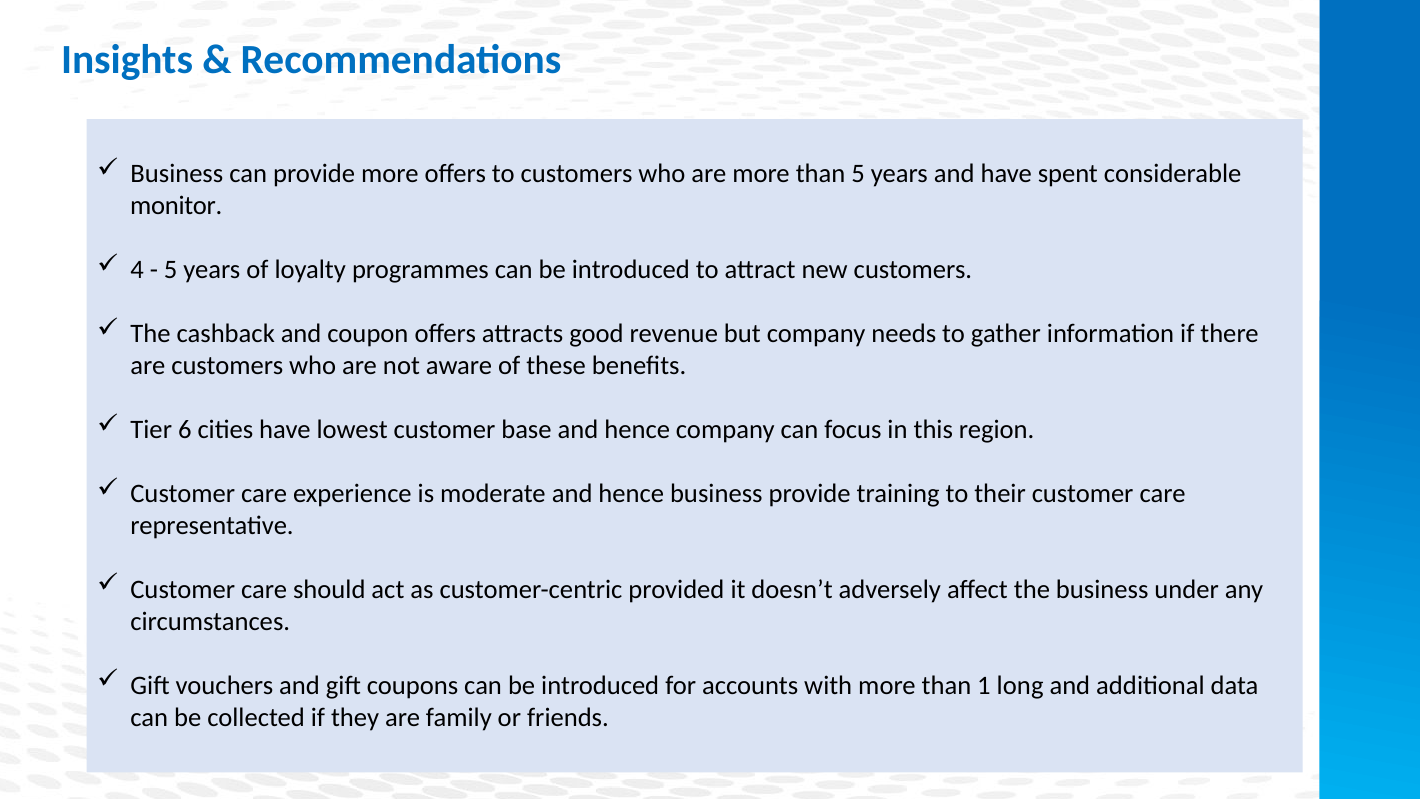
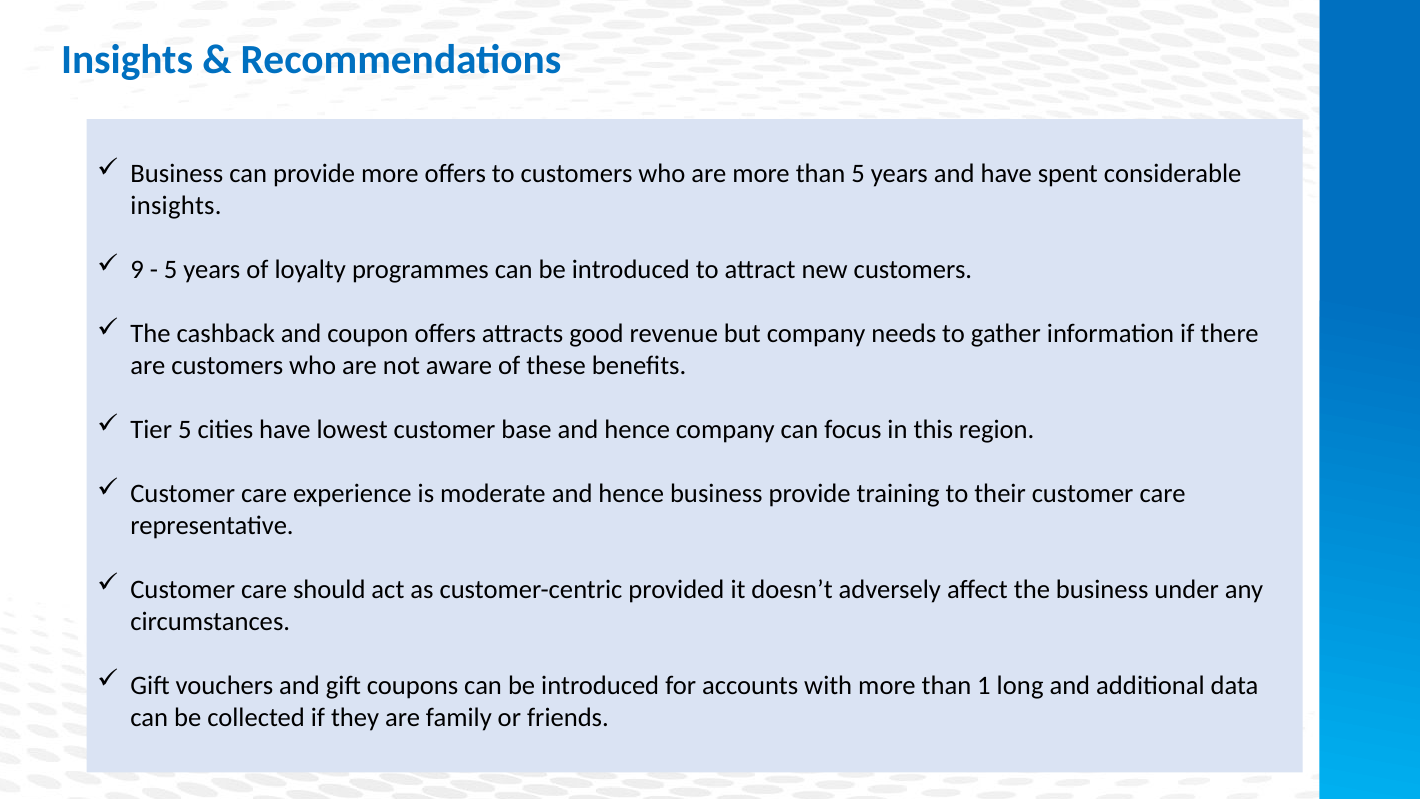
monitor: monitor -> insights (176, 206)
4: 4 -> 9 (137, 270)
Tier 6: 6 -> 5 (185, 430)
